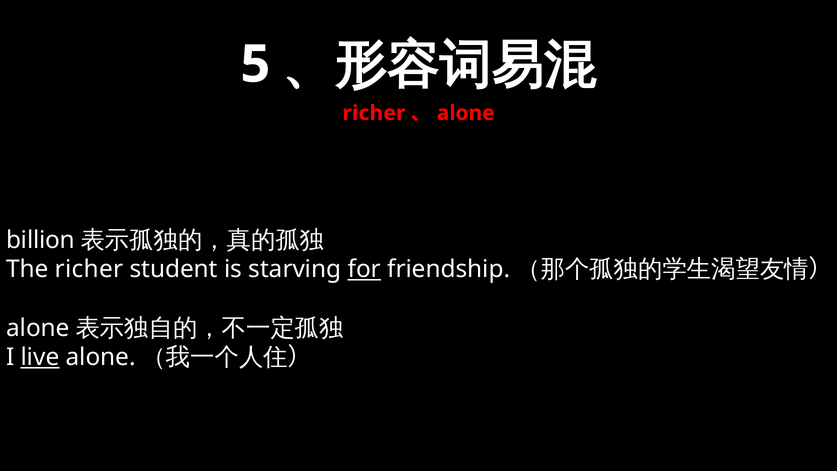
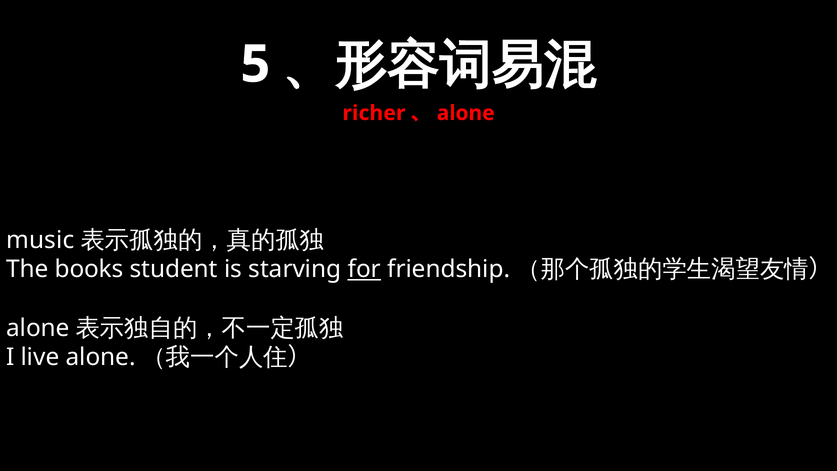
billion: billion -> music (40, 240)
The richer: richer -> books (89, 269)
live underline: present -> none (40, 357)
